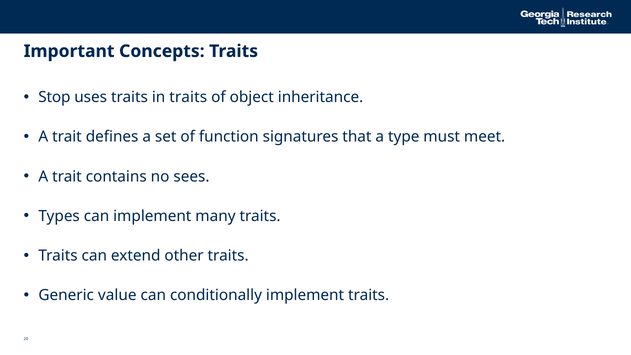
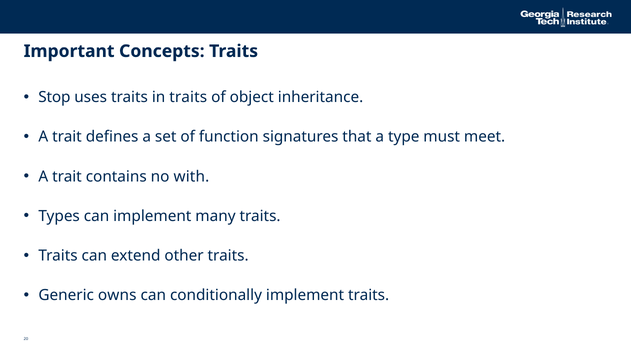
sees: sees -> with (191, 176)
value: value -> owns (117, 295)
